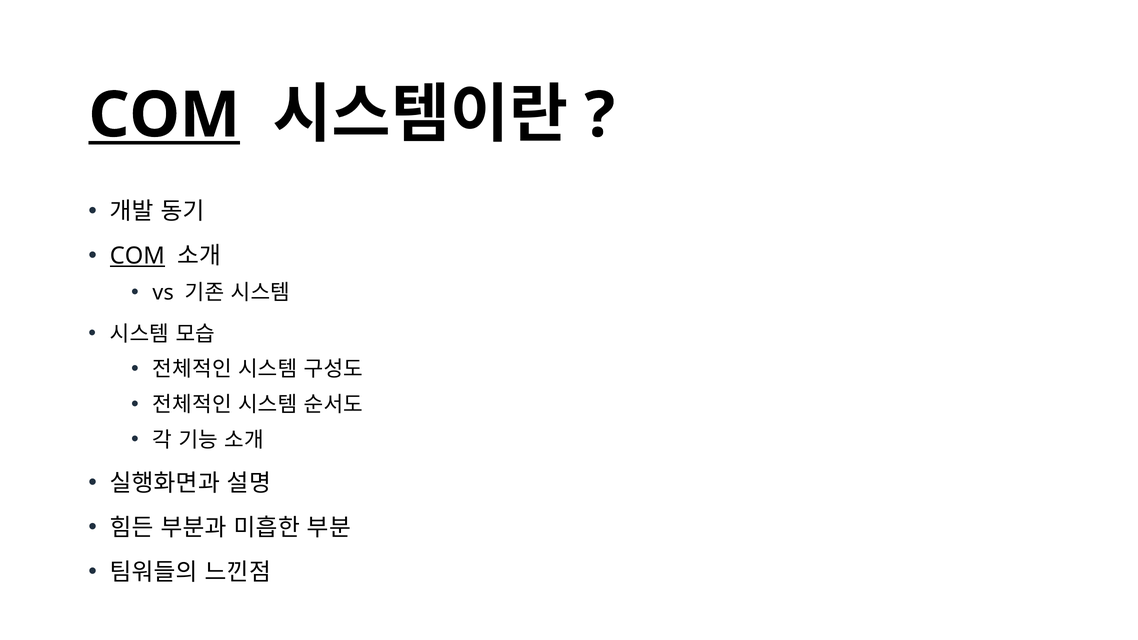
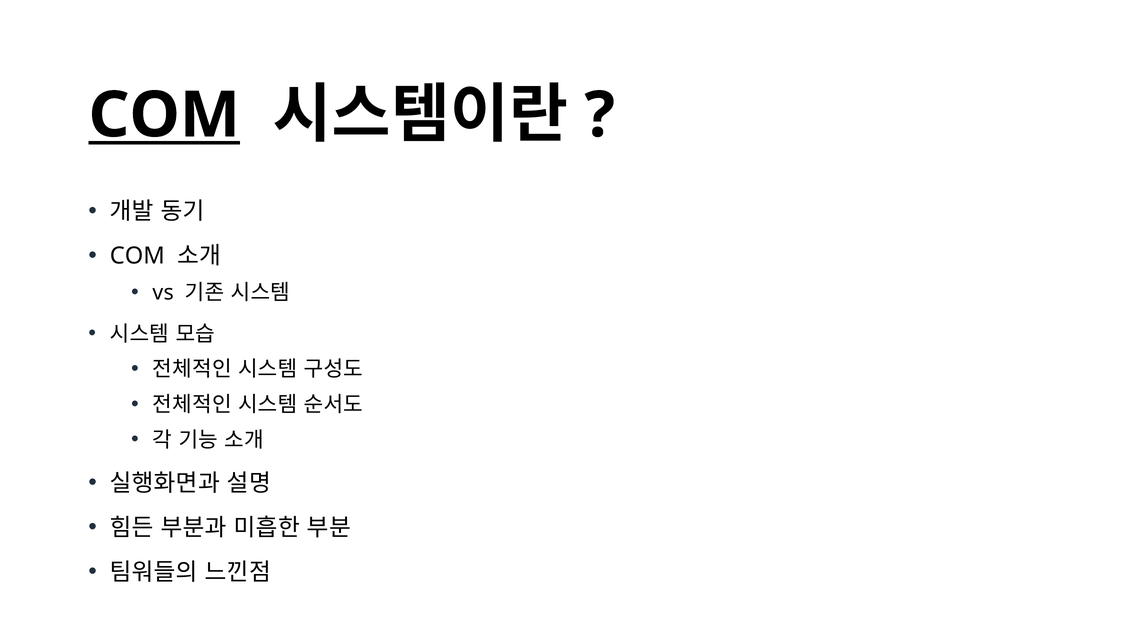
COM underline: present -> none (137, 256)
